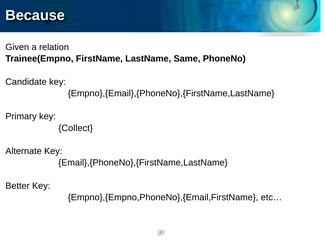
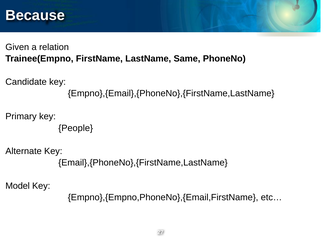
Collect: Collect -> People (76, 128)
Better: Better -> Model (18, 186)
